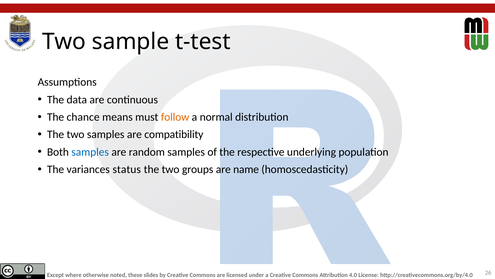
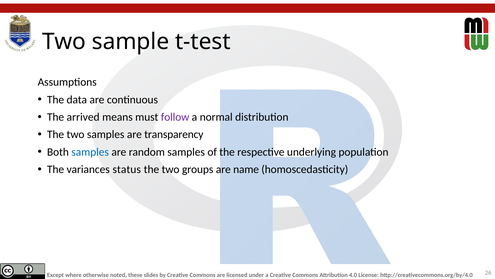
chance: chance -> arrived (83, 117)
follow colour: orange -> purple (175, 117)
compatibility: compatibility -> transparency (174, 134)
